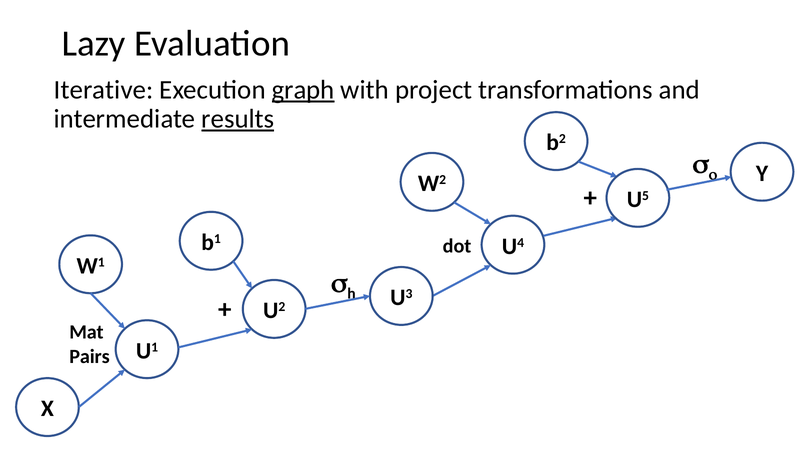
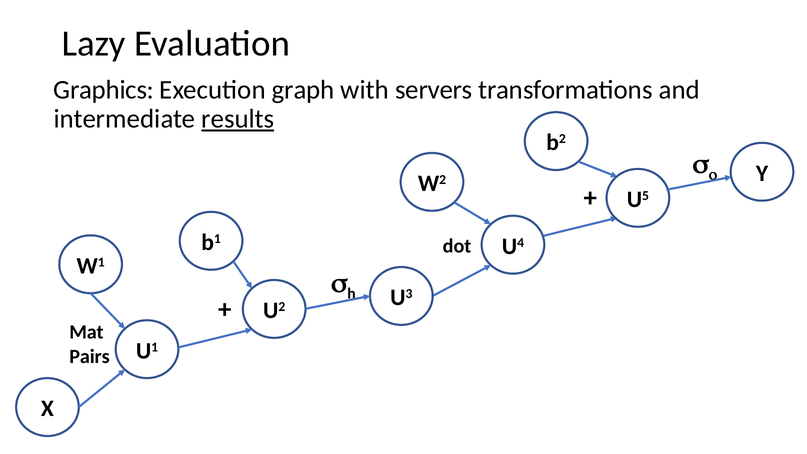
Iterative: Iterative -> Graphics (104, 90)
graph underline: present -> none (303, 90)
project: project -> servers (434, 90)
